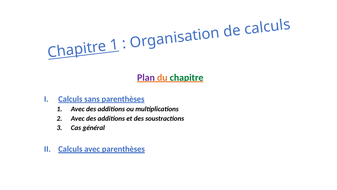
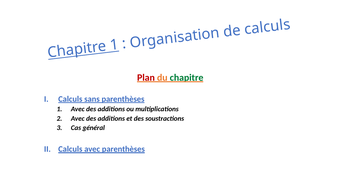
Plan colour: purple -> red (146, 77)
